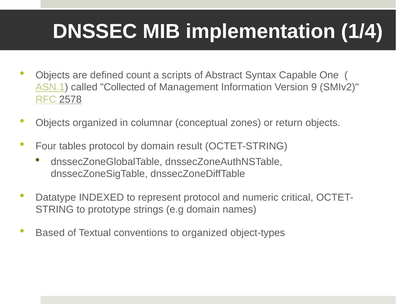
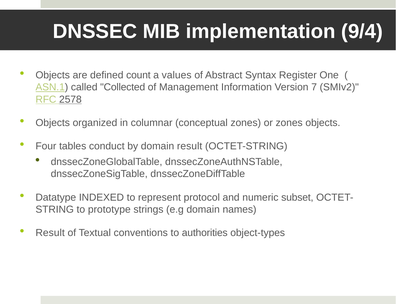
1/4: 1/4 -> 9/4 (362, 31)
scripts: scripts -> values (177, 75)
Capable: Capable -> Register (298, 75)
9: 9 -> 7 (314, 87)
or return: return -> zones (289, 123)
tables protocol: protocol -> conduct (107, 146)
critical: critical -> subset (297, 198)
Based: Based -> Result (50, 233)
to organized: organized -> authorities (205, 233)
